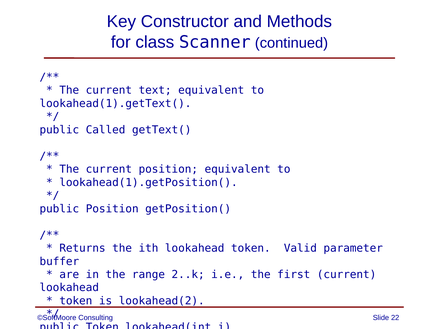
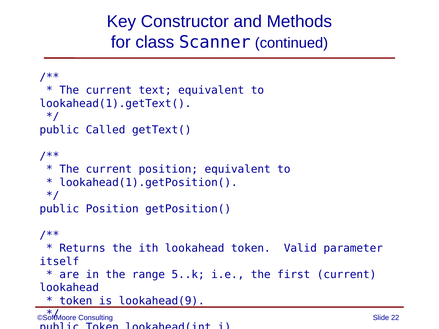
buffer: buffer -> itself (59, 262)
2..k: 2..k -> 5..k (188, 275)
lookahead(2: lookahead(2 -> lookahead(9 (162, 301)
